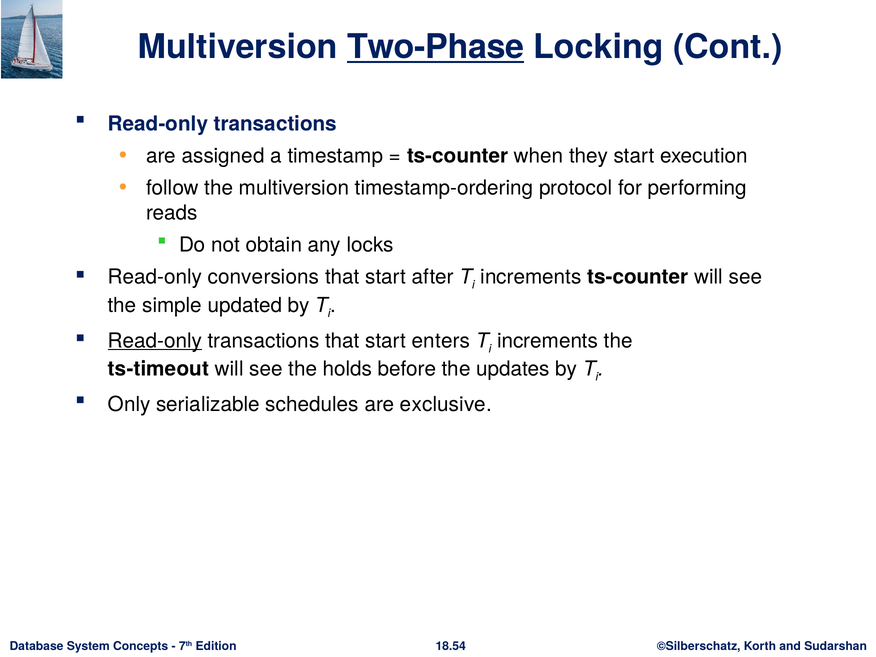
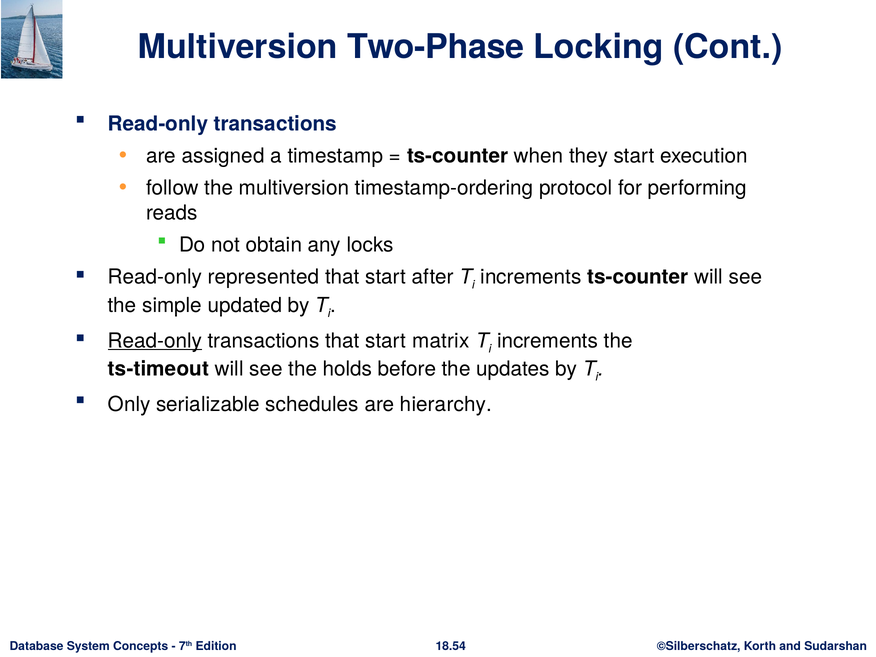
Two-Phase underline: present -> none (436, 47)
conversions: conversions -> represented (264, 277)
enters: enters -> matrix (441, 341)
exclusive: exclusive -> hierarchy (446, 404)
